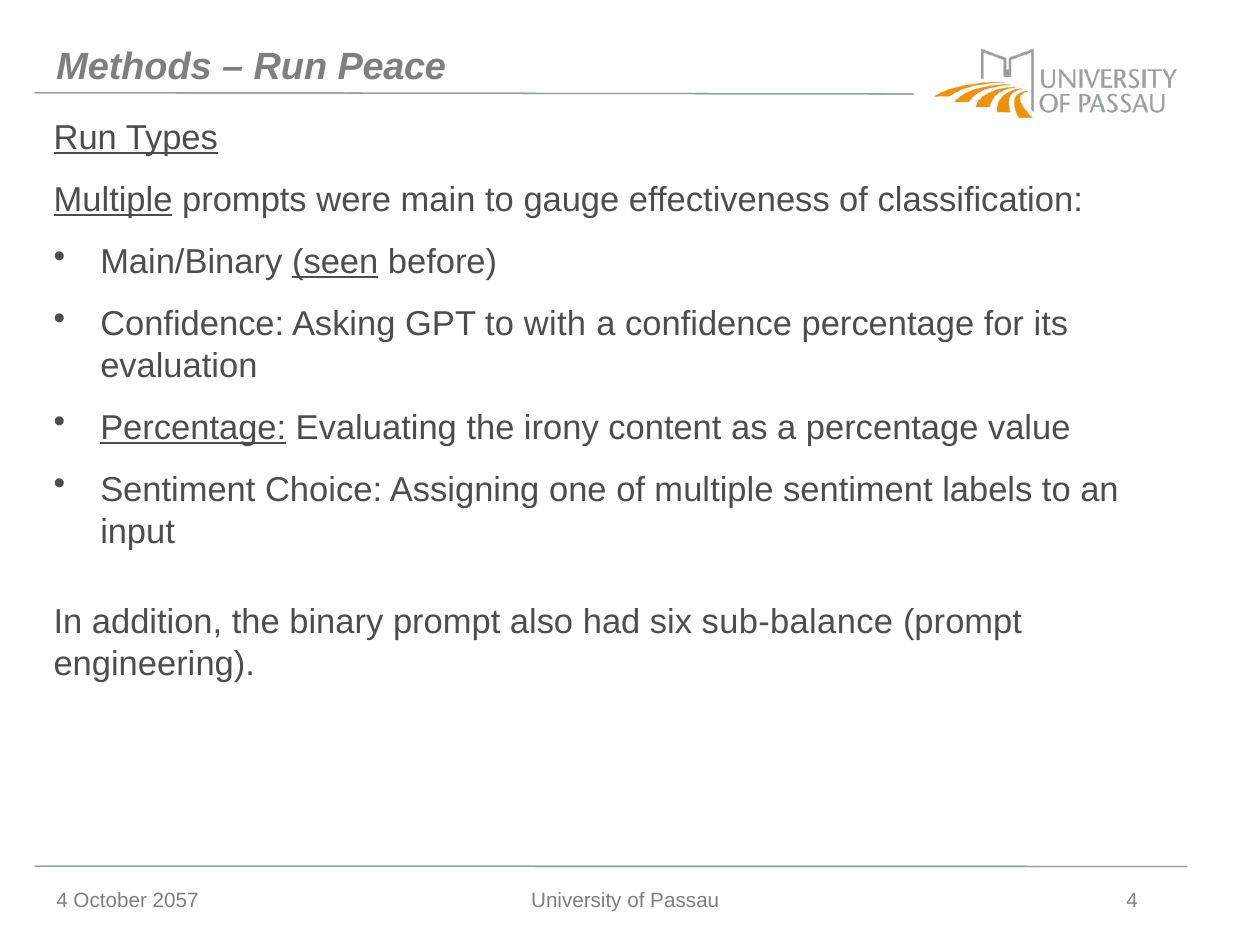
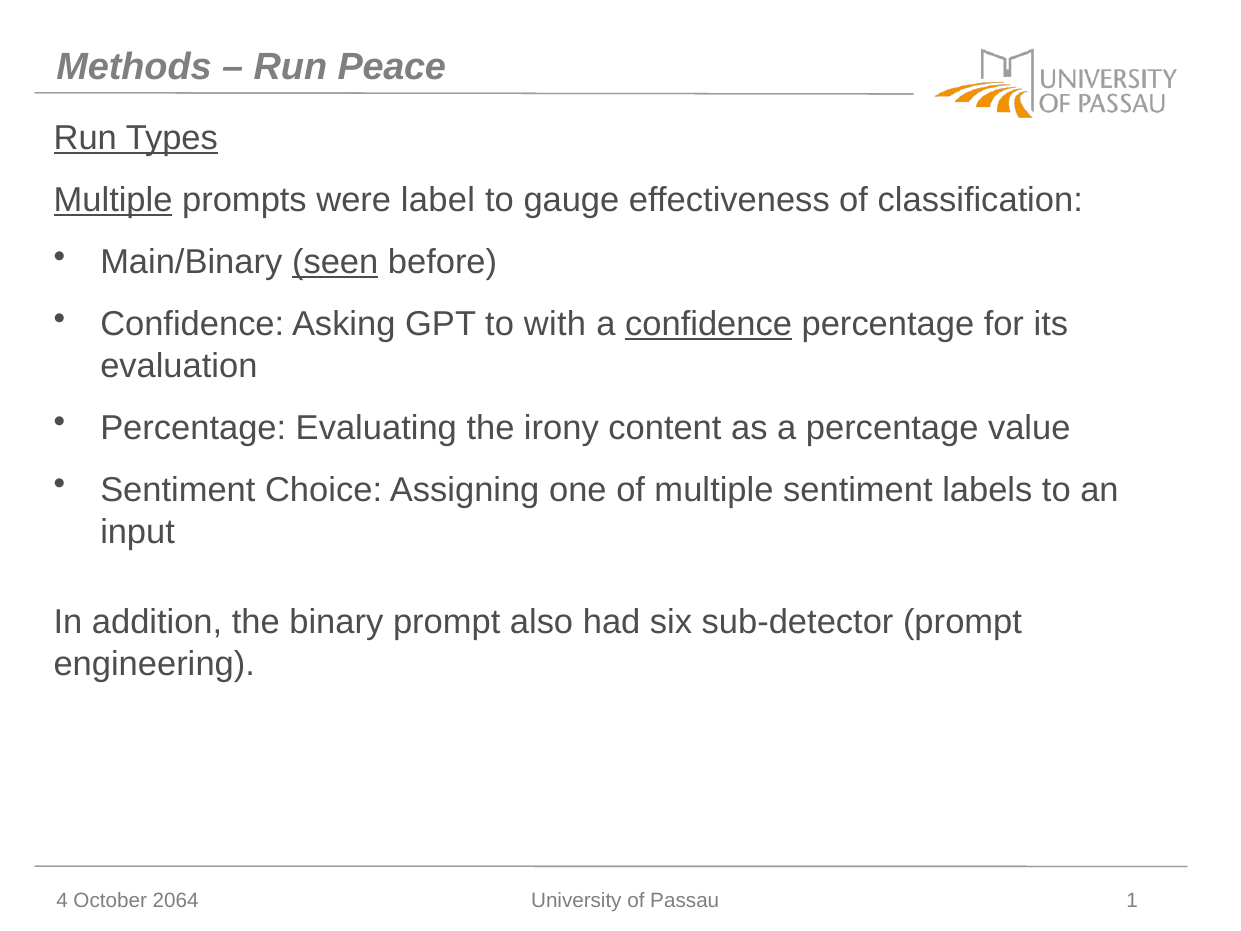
main: main -> label (438, 200)
confidence underline: none -> present (709, 324)
Percentage underline: present -> none (193, 428)
sub-balance: sub-balance -> sub-detector (798, 622)
2057: 2057 -> 2064 (176, 900)
Passau 4: 4 -> 1 (1132, 900)
